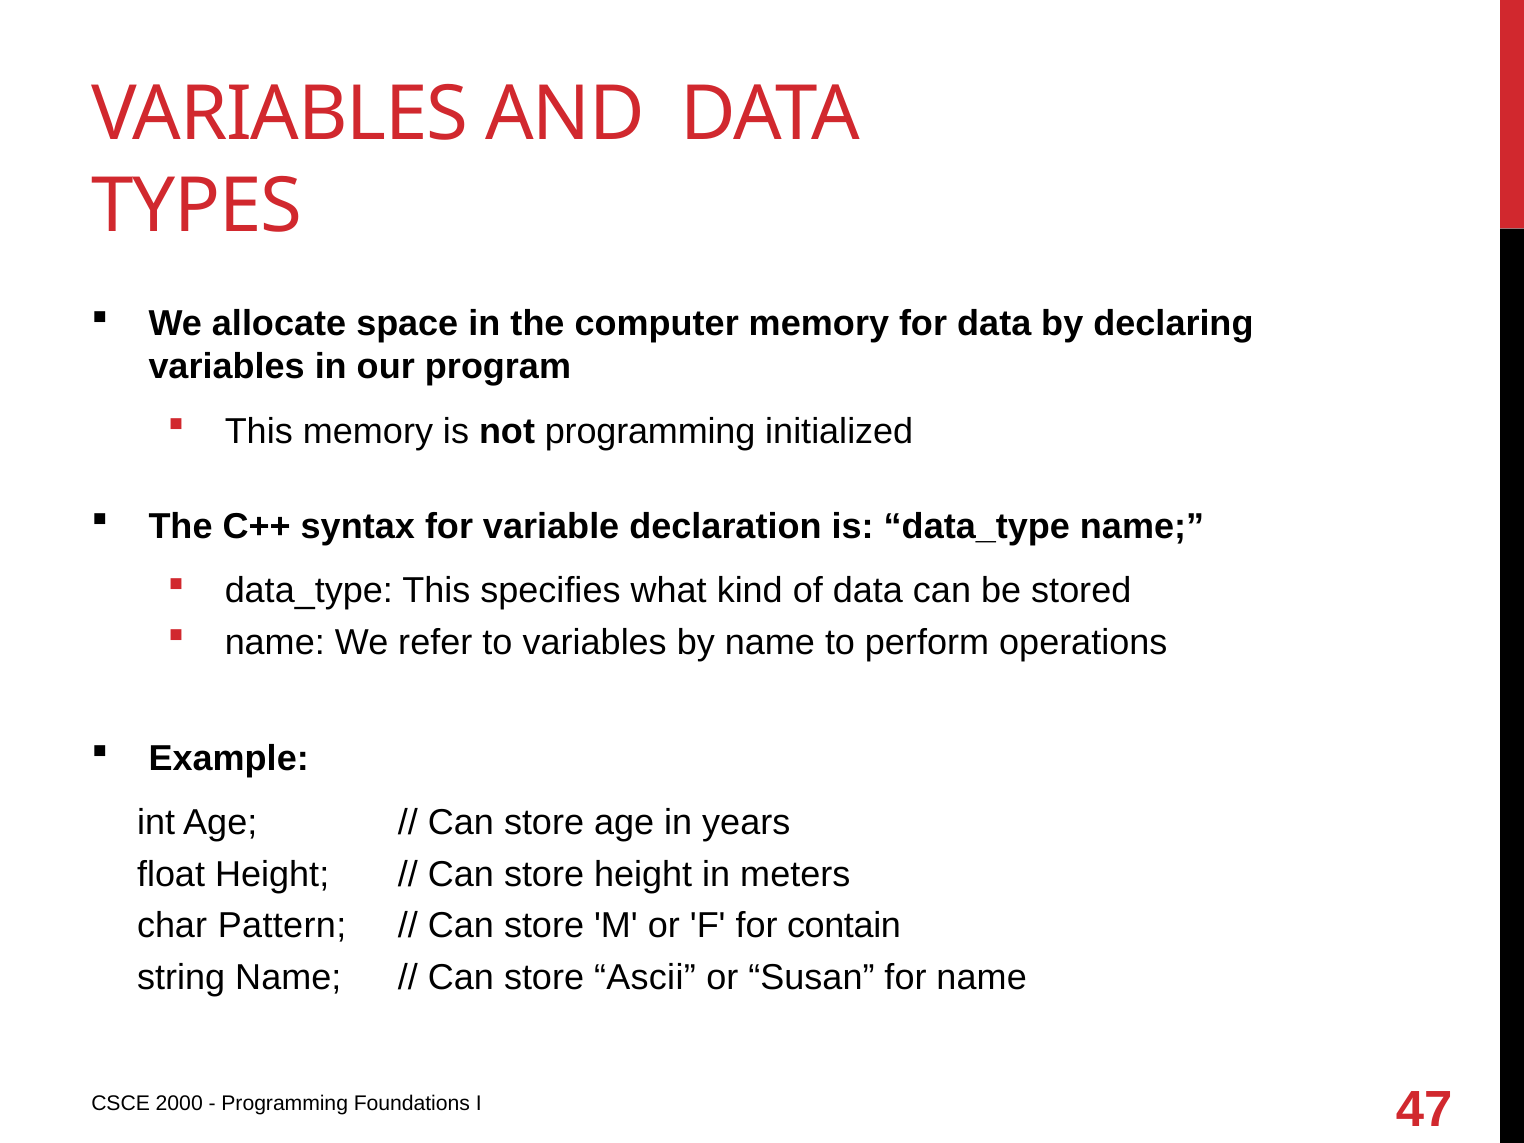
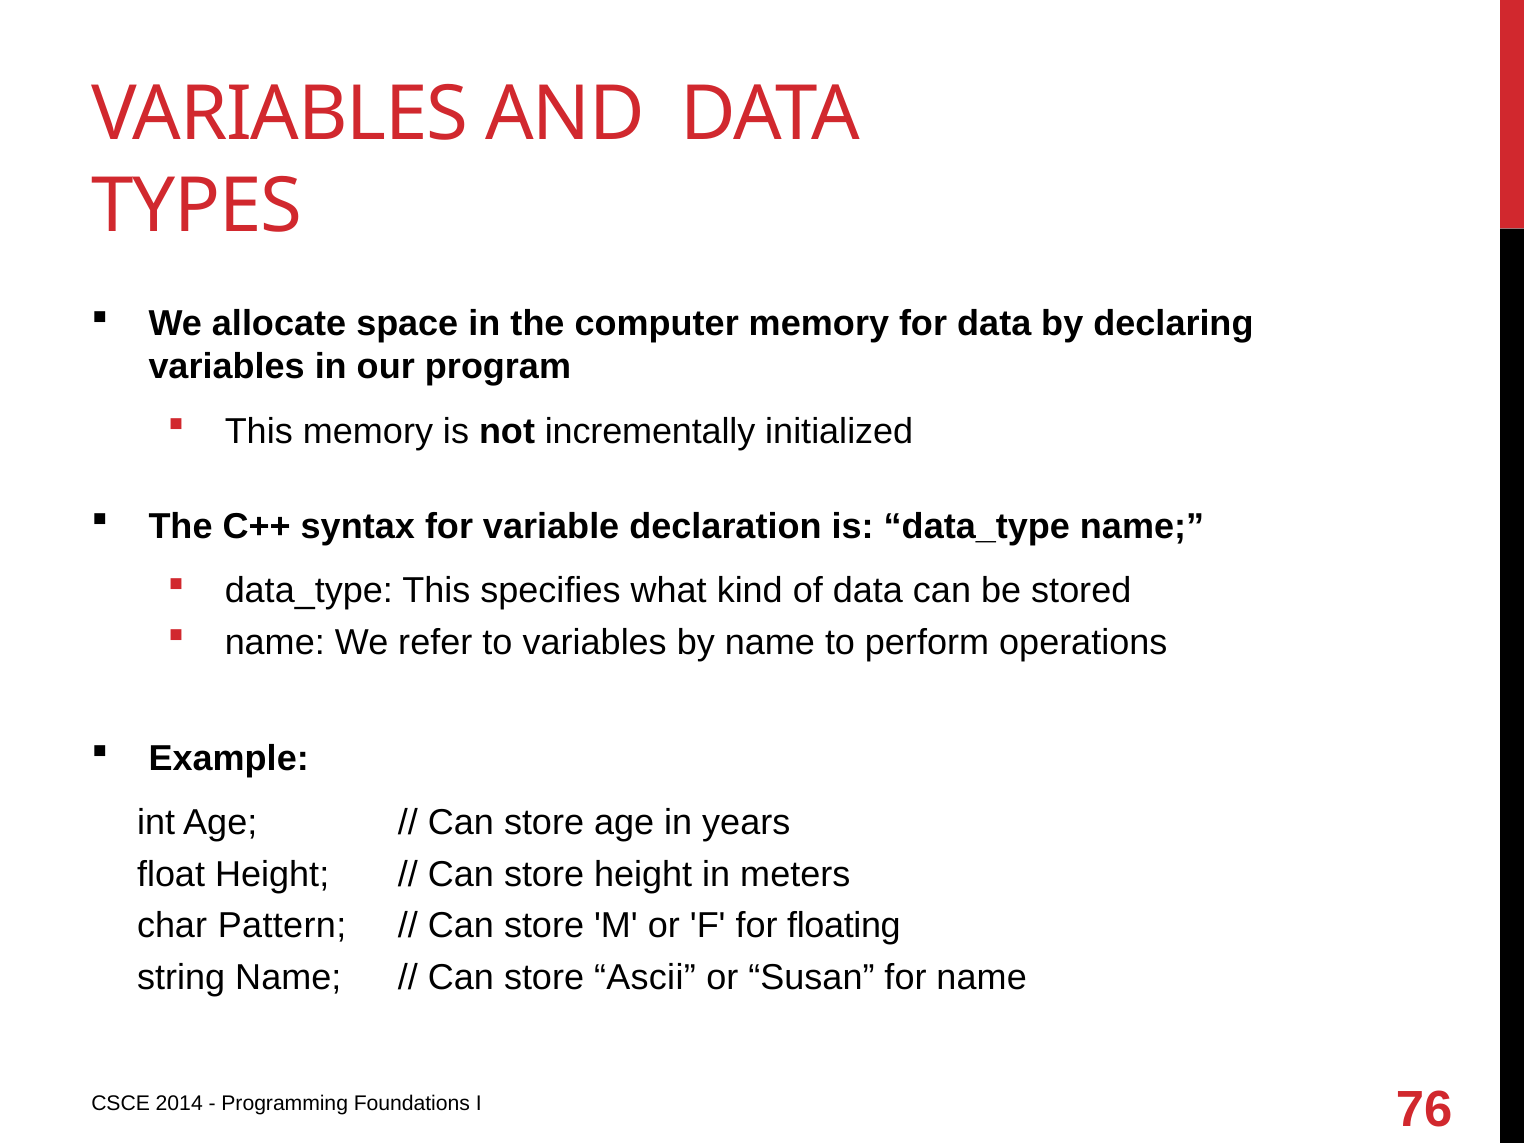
not programming: programming -> incrementally (650, 431)
contain: contain -> floating (844, 926)
2000: 2000 -> 2014 (179, 1104)
47: 47 -> 76 (1424, 1110)
